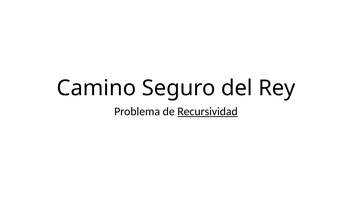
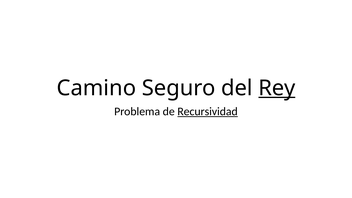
Rey underline: none -> present (277, 88)
